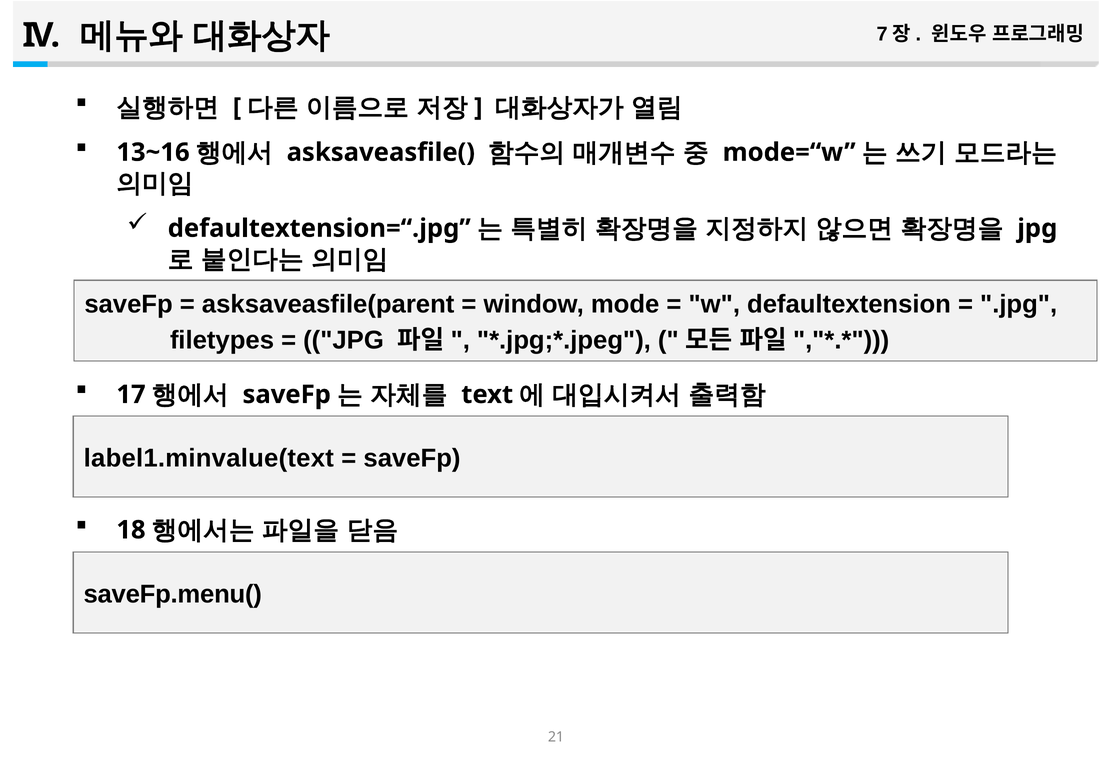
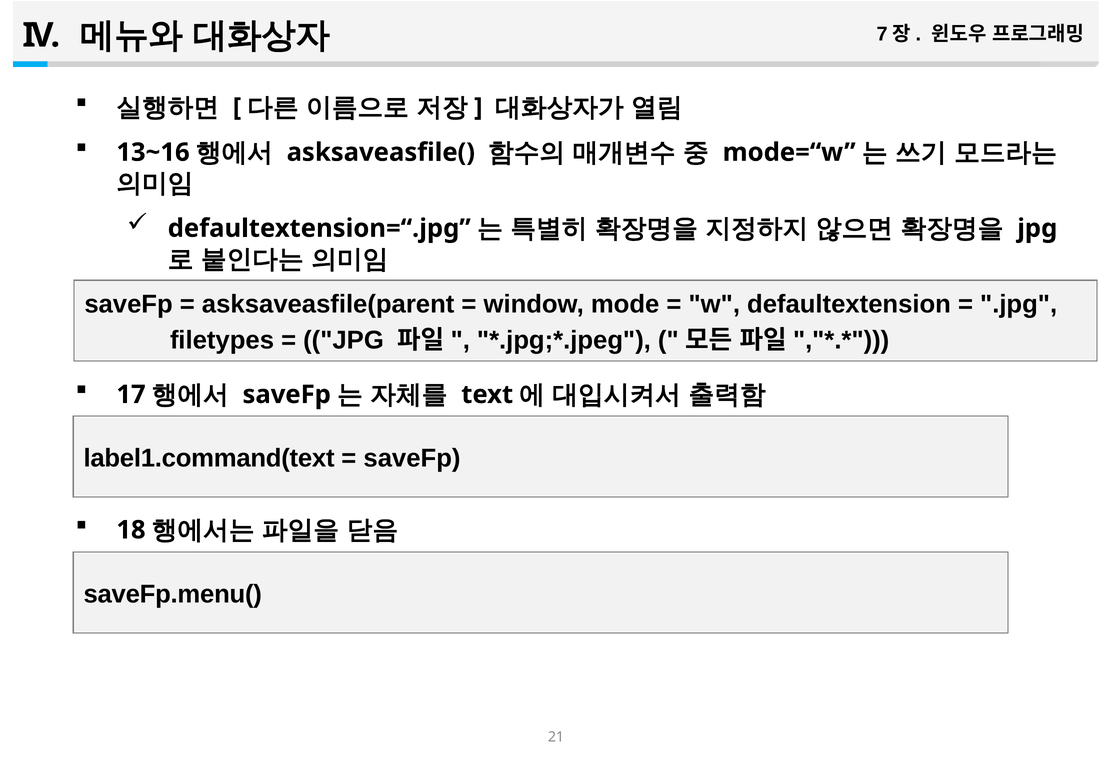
label1.minvalue(text: label1.minvalue(text -> label1.command(text (209, 458)
